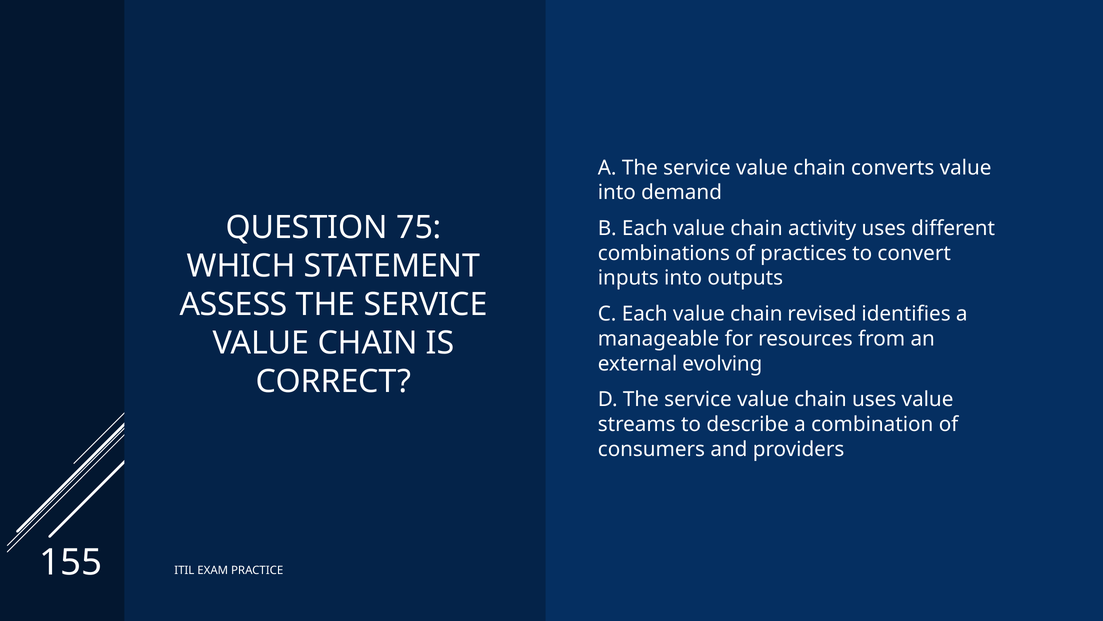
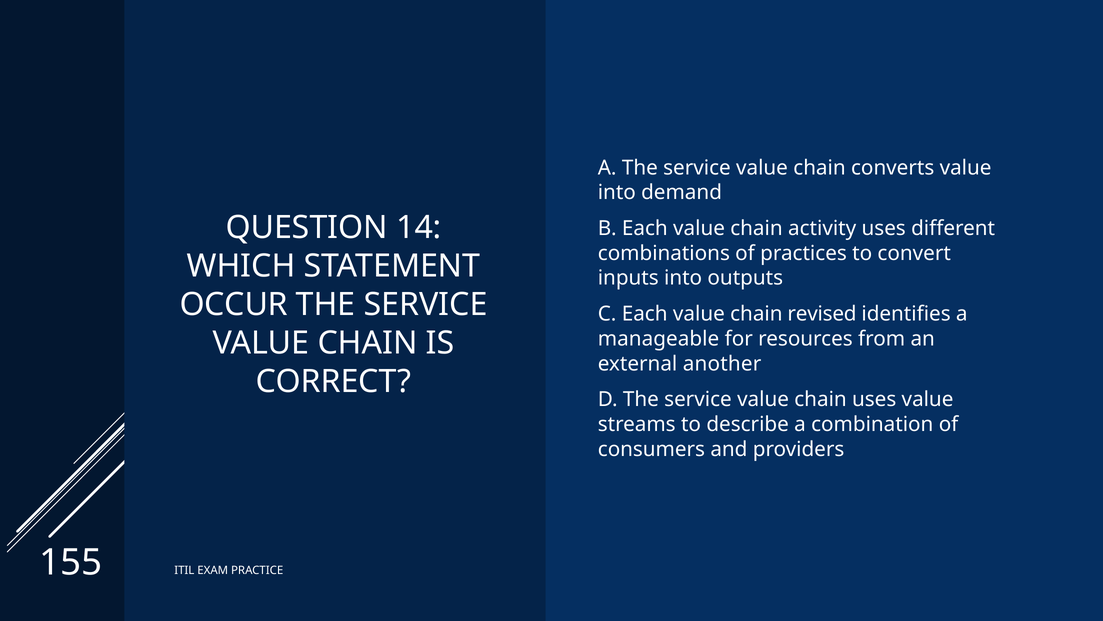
75: 75 -> 14 (419, 227)
ASSESS: ASSESS -> OCCUR (234, 304)
evolving: evolving -> another (722, 363)
